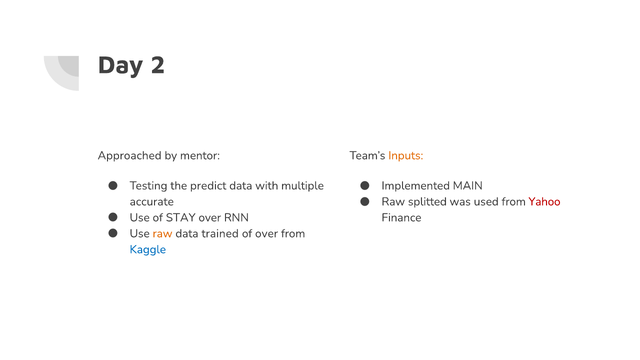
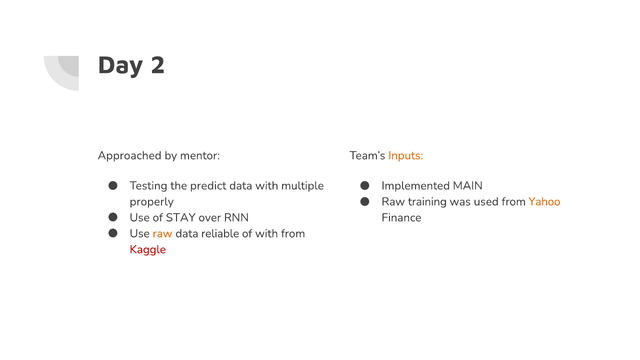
splitted: splitted -> training (427, 202)
Yahoo colour: red -> orange (545, 202)
accurate: accurate -> properly (152, 202)
trained: trained -> reliable (220, 234)
of over: over -> with (267, 234)
Kaggle colour: blue -> red (148, 249)
